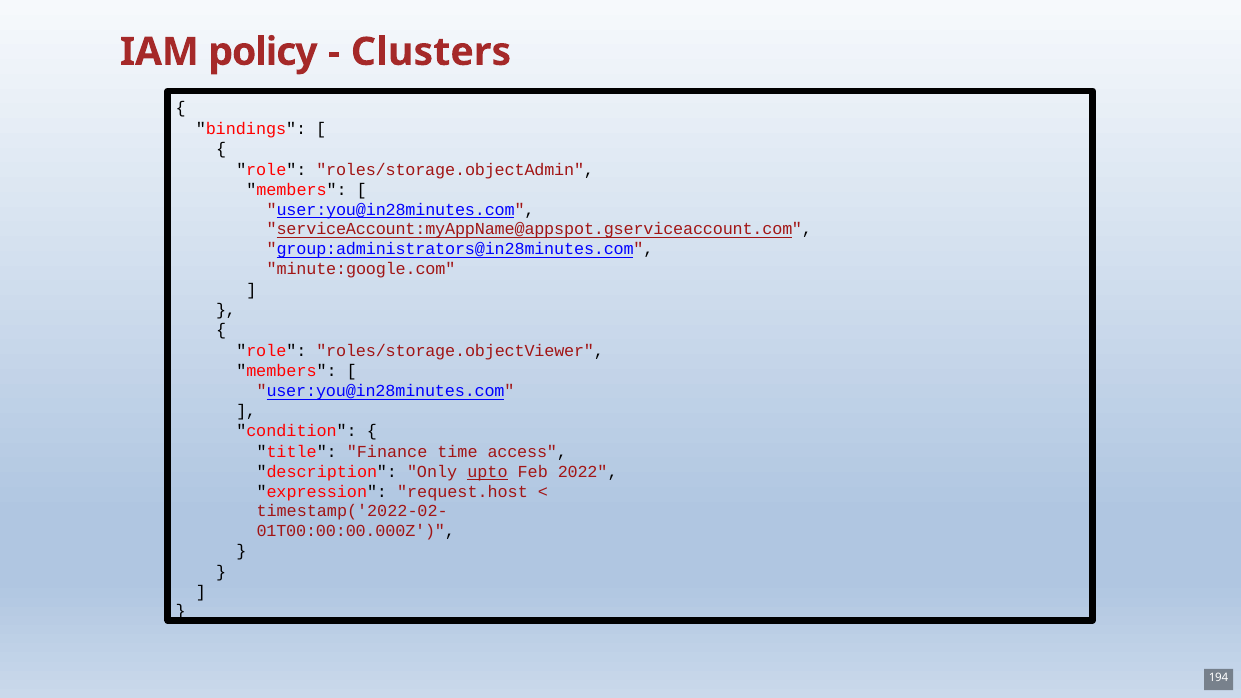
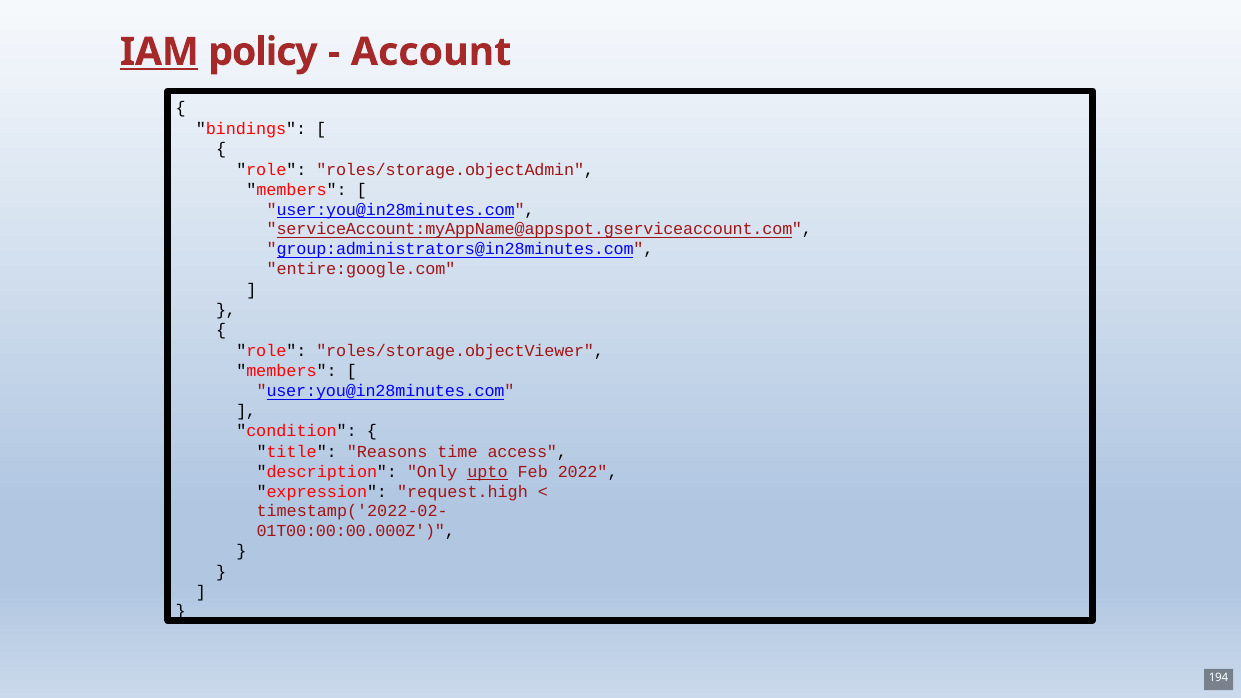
IAM underline: none -> present (159, 52)
Clusters: Clusters -> Account (431, 52)
minute:google.com: minute:google.com -> entire:google.com (361, 269)
Finance: Finance -> Reasons (387, 452)
request.host: request.host -> request.high (462, 492)
